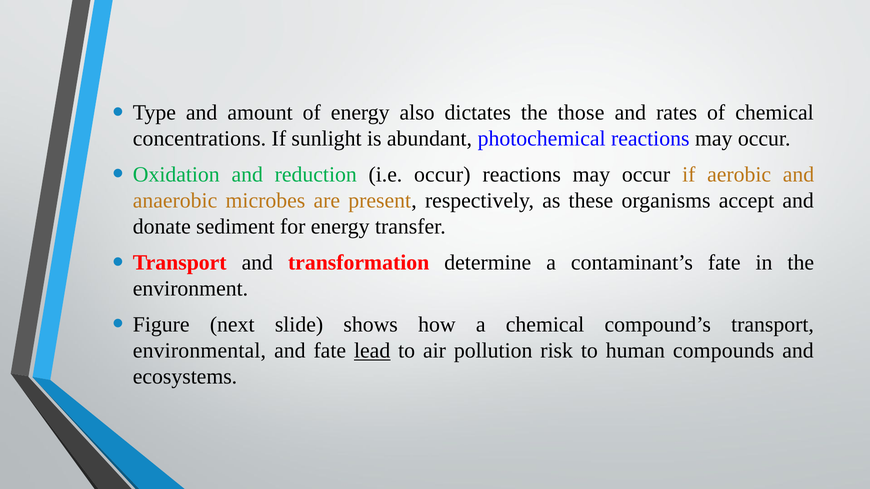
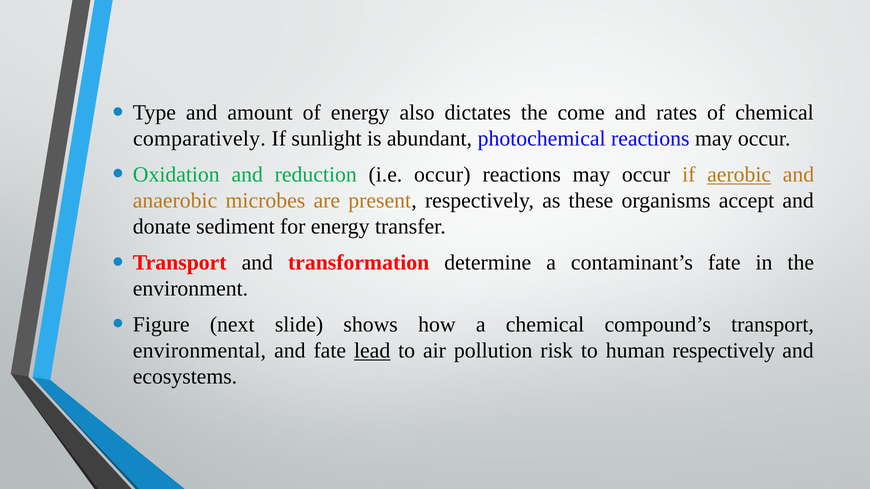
those: those -> come (581, 113)
concentrations: concentrations -> comparatively (199, 139)
aerobic underline: none -> present (739, 175)
human compounds: compounds -> respectively (724, 351)
